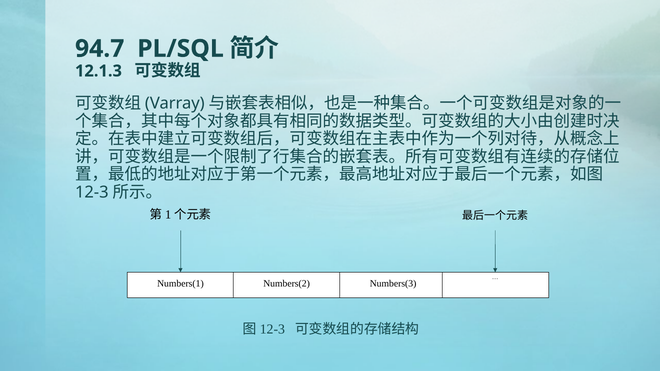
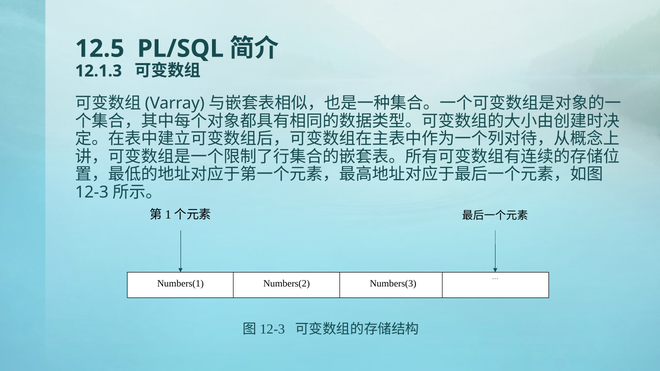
94.7: 94.7 -> 12.5 (100, 49)
